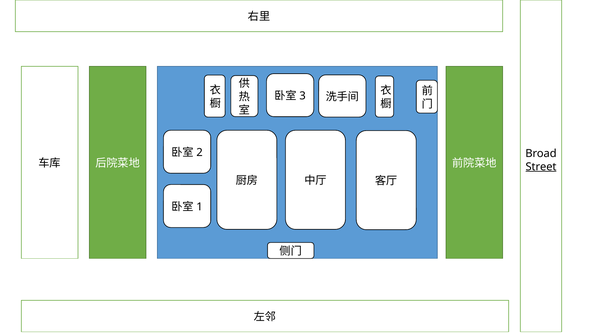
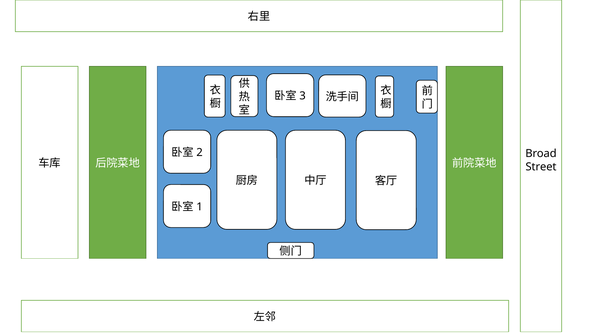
Street underline: present -> none (541, 166)
